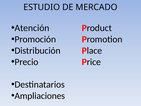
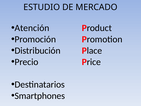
Ampliaciones: Ampliaciones -> Smartphones (40, 96)
